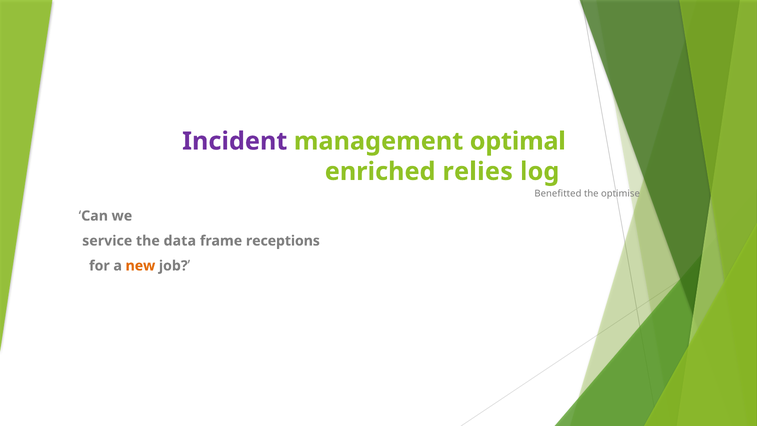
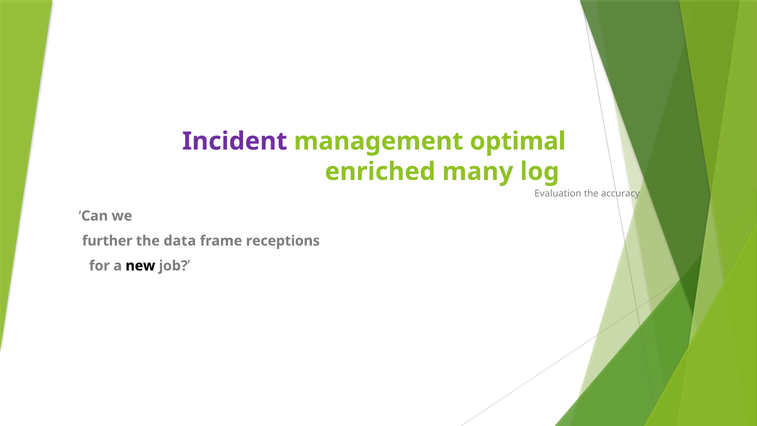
relies: relies -> many (478, 171)
Benefitted: Benefitted -> Evaluation (558, 193)
optimise: optimise -> accuracy (620, 193)
service: service -> further (107, 241)
new colour: orange -> black (140, 266)
